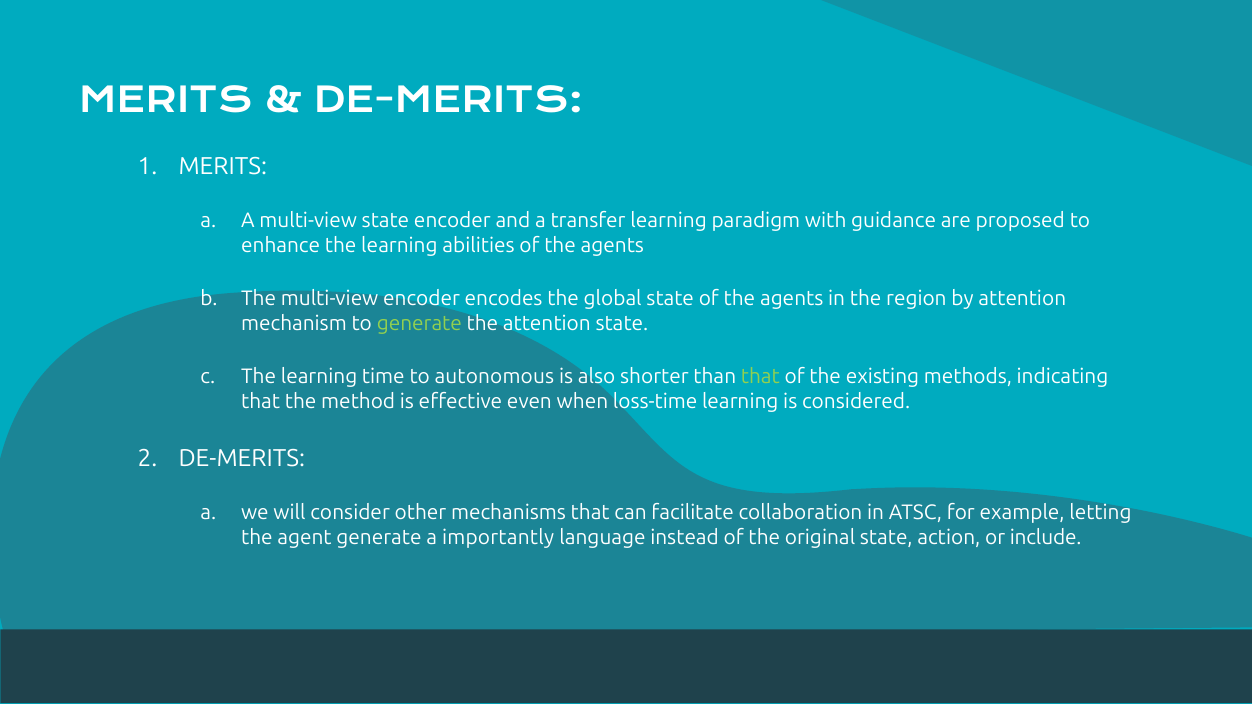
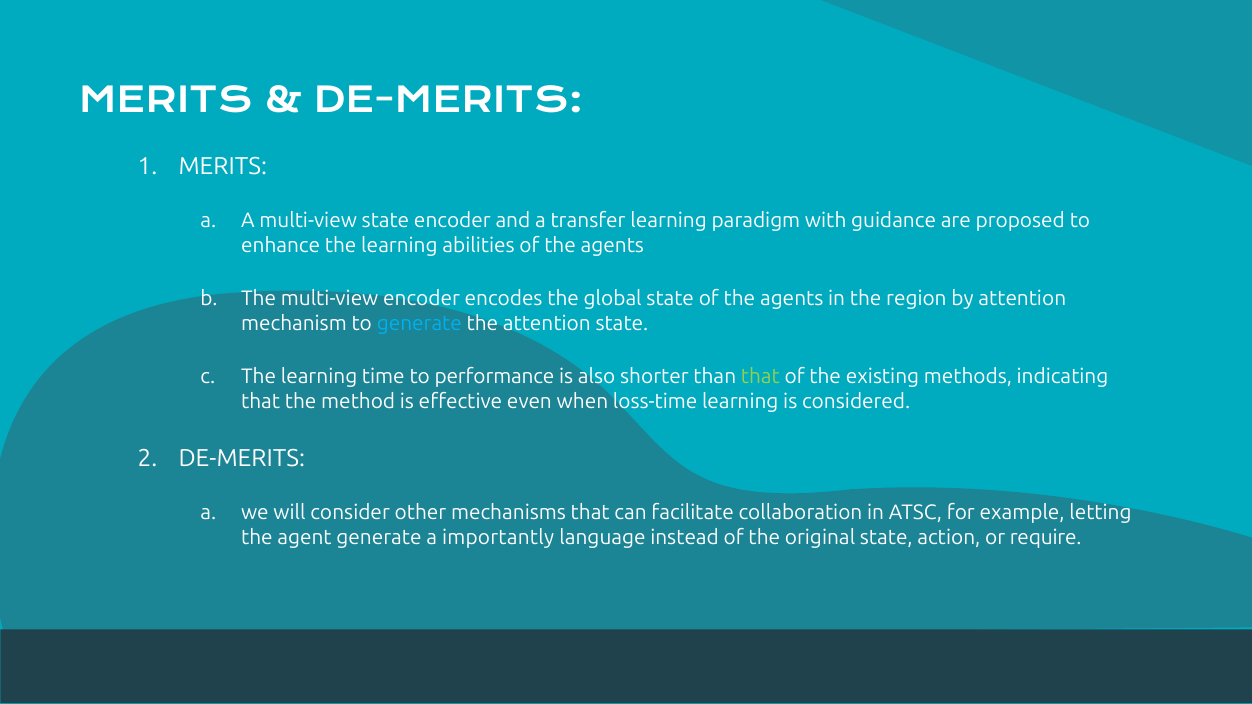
generate colour: light green -> light blue (419, 324)
autonomous: autonomous -> performance (495, 377)
include: include -> require (1046, 538)
